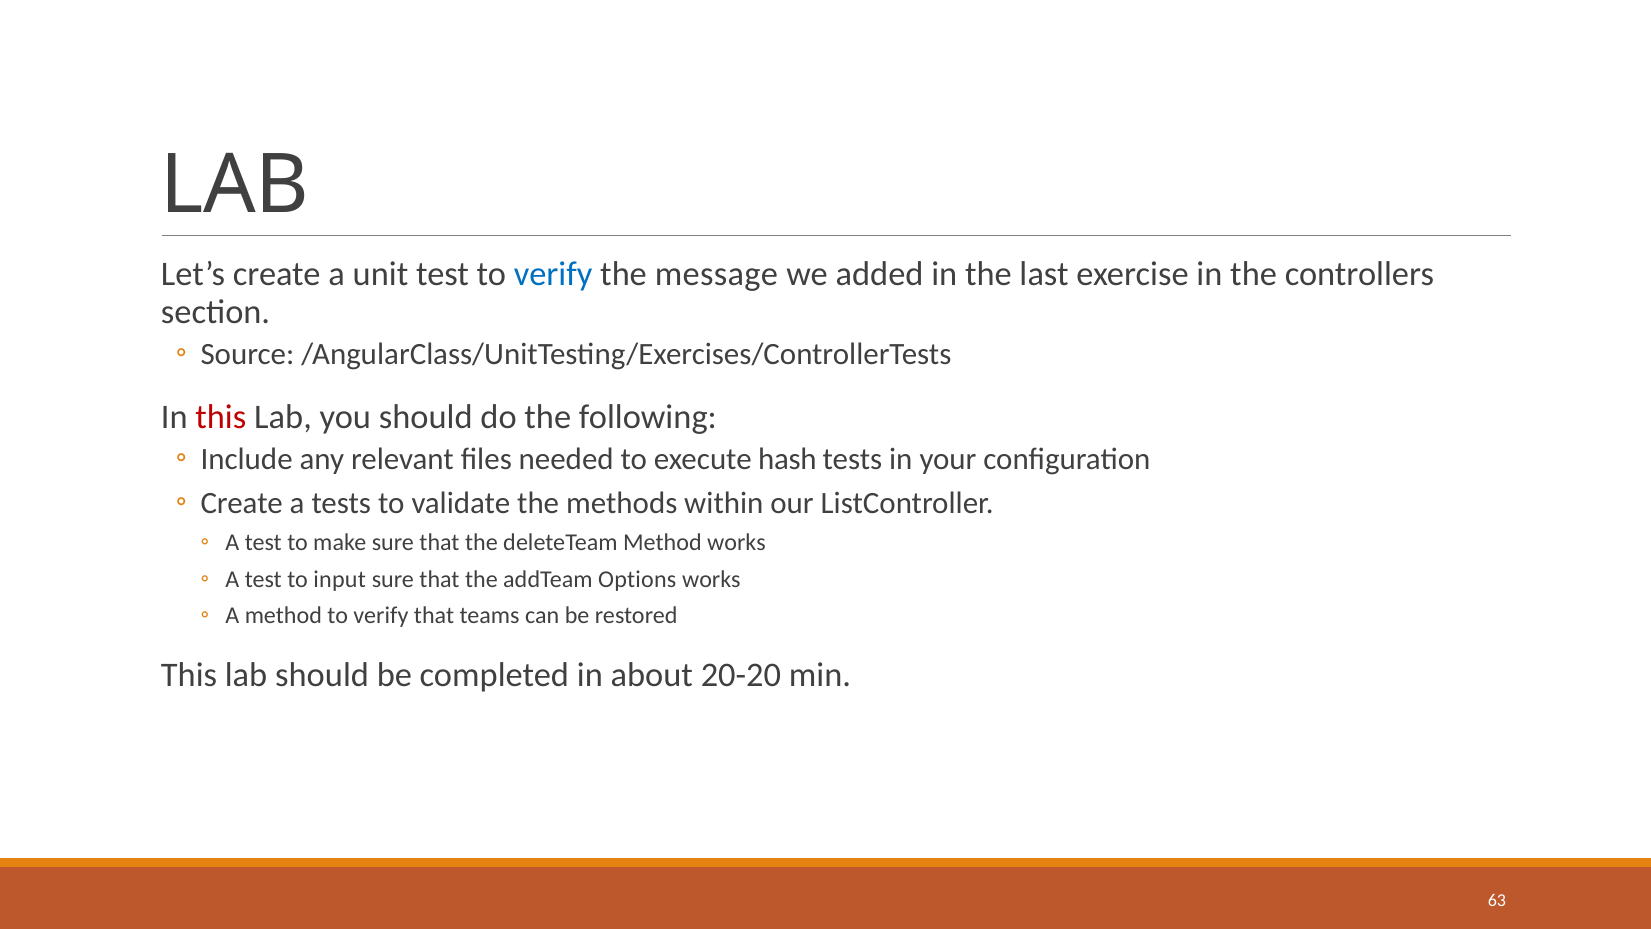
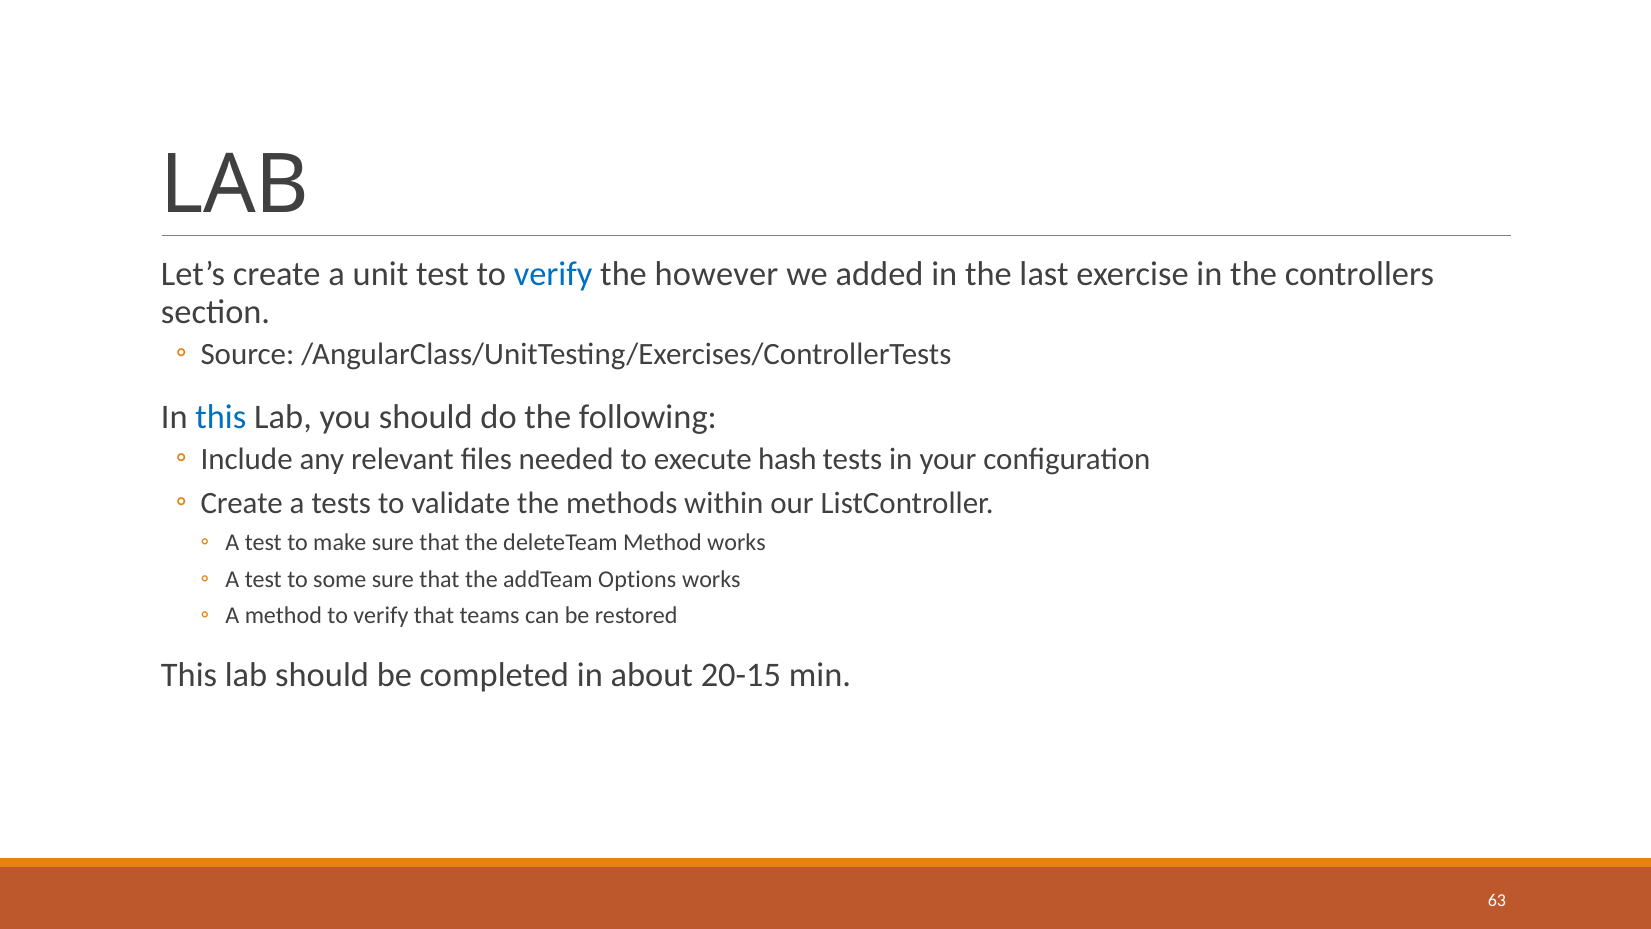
message: message -> however (717, 275)
this colour: red -> blue (221, 417)
input: input -> some (340, 579)
20-20: 20-20 -> 20-15 (741, 675)
